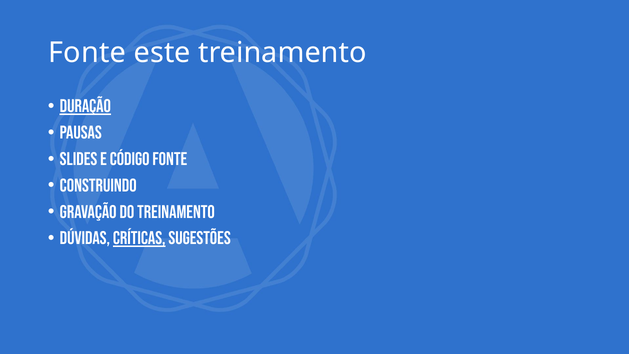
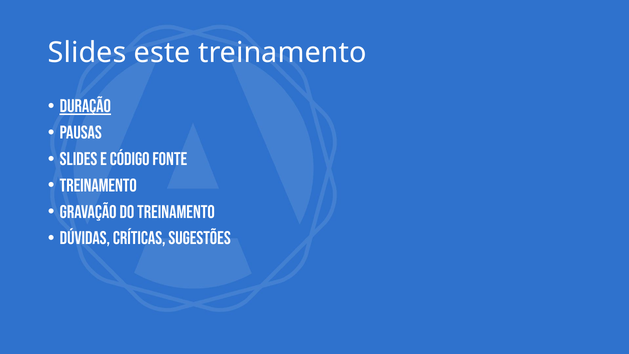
Fonte: Fonte -> Slides (87, 53)
Construindo: Construindo -> Treinamento (98, 185)
críticas underline: present -> none (139, 238)
